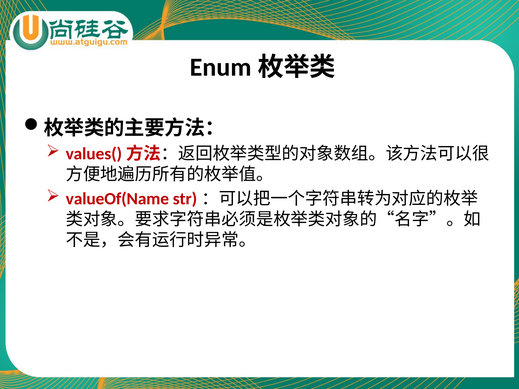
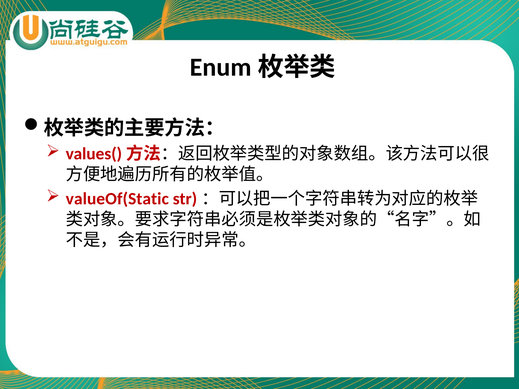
valueOf(Name: valueOf(Name -> valueOf(Static (117, 199)
